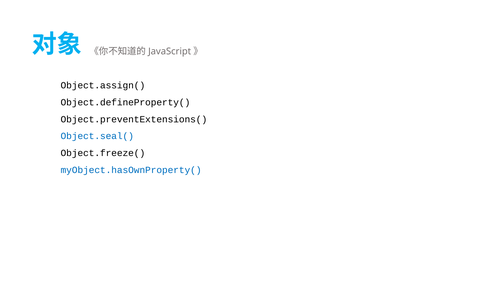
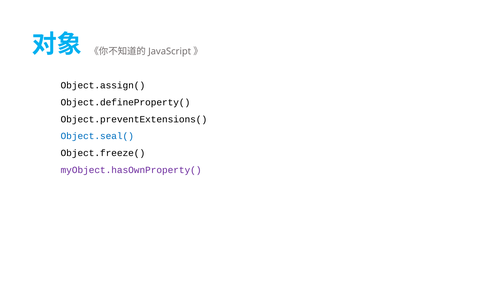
myObject.hasOwnProperty( colour: blue -> purple (131, 170)
